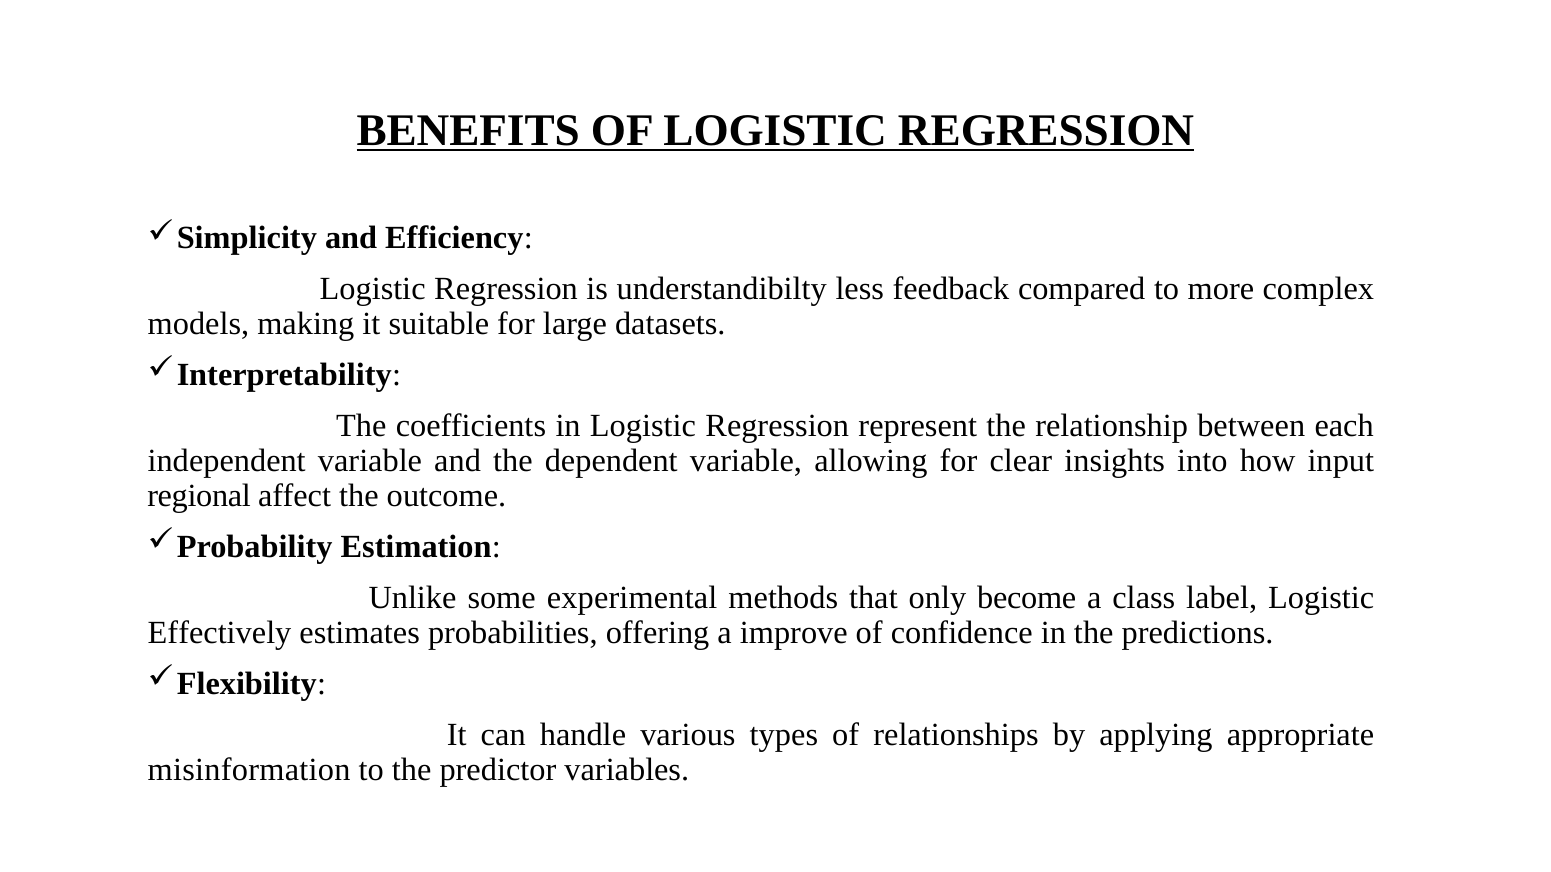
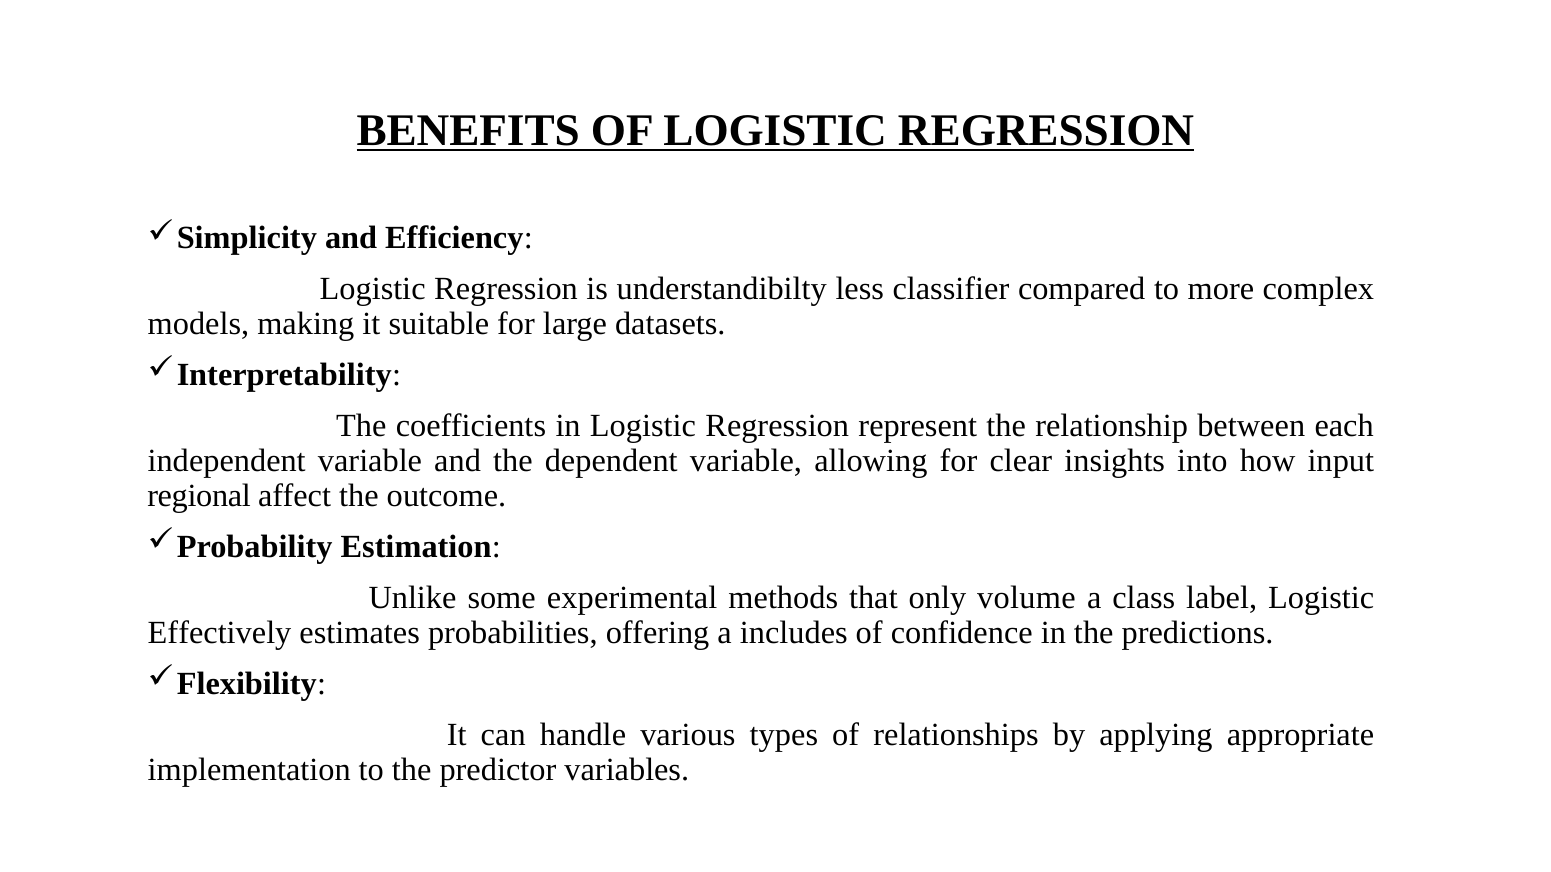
feedback: feedback -> classifier (951, 289)
become: become -> volume (1026, 598)
improve: improve -> includes (794, 633)
misinformation: misinformation -> implementation (249, 770)
